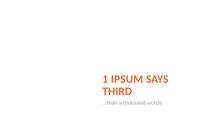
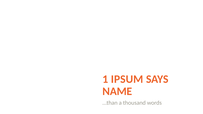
THIRD: THIRD -> NAME (117, 92)
